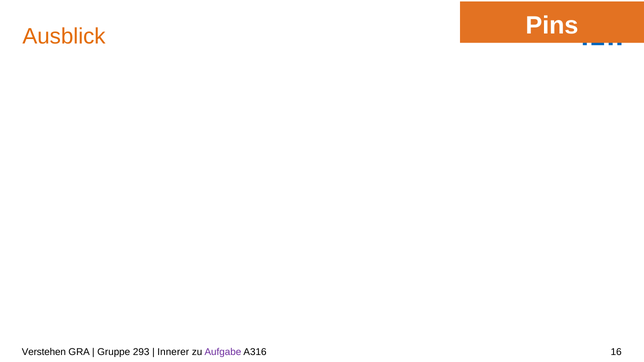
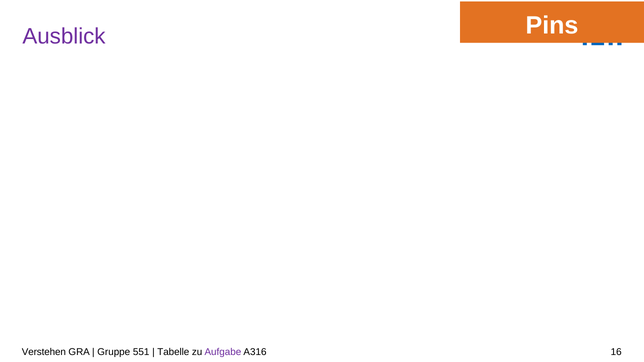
Ausblick colour: orange -> purple (64, 37)
293: 293 -> 551 (141, 352)
Innerer: Innerer -> Tabelle (173, 352)
